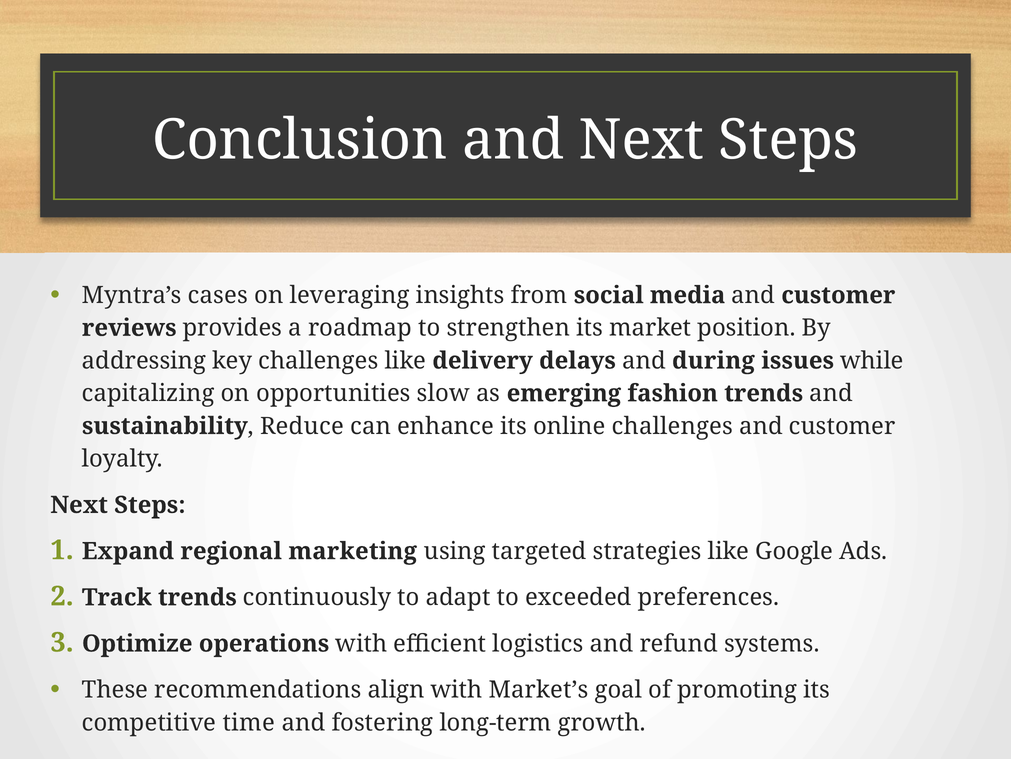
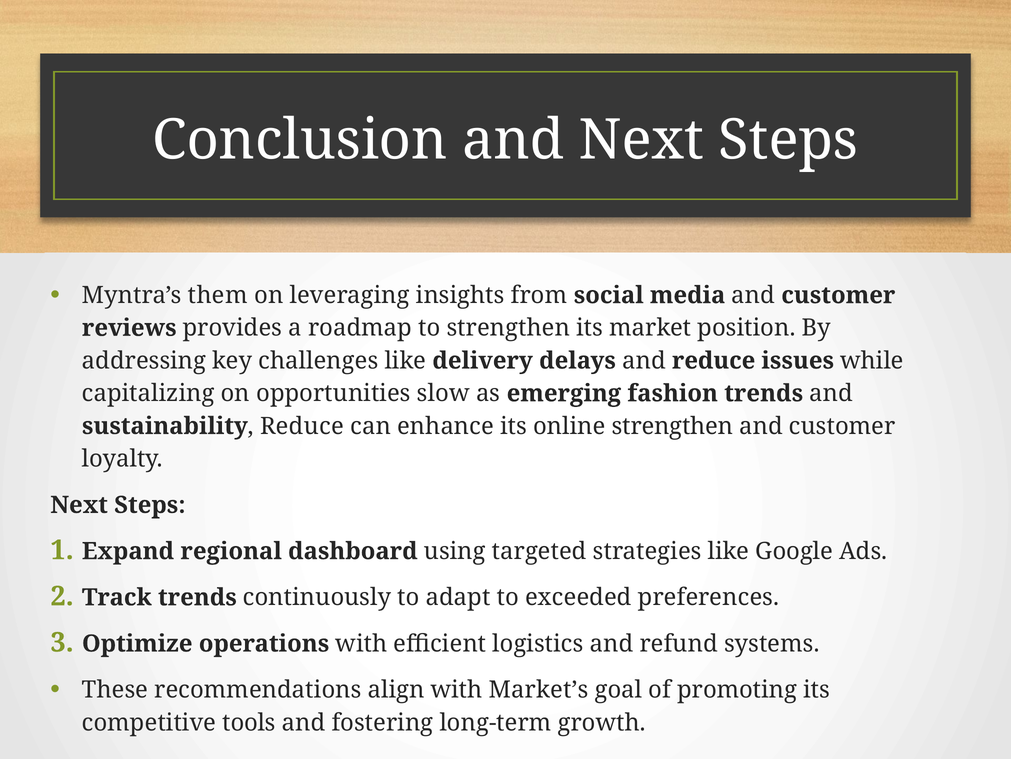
cases: cases -> them (218, 295)
and during: during -> reduce (714, 360)
online challenges: challenges -> strengthen (673, 426)
marketing: marketing -> dashboard (353, 551)
time: time -> tools (249, 722)
